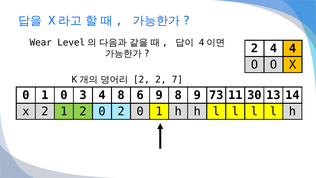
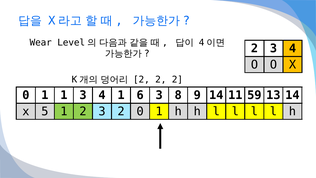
4: 4 -> 3 (274, 48)
2 2 7: 7 -> 2 (177, 79)
1 0: 0 -> 1 (64, 95)
4 8: 8 -> 1 (121, 95)
6 9: 9 -> 3 (159, 95)
9 73: 73 -> 14 (216, 95)
30: 30 -> 59 (254, 95)
x 2: 2 -> 5 (45, 111)
1 2 0: 0 -> 3 (102, 111)
